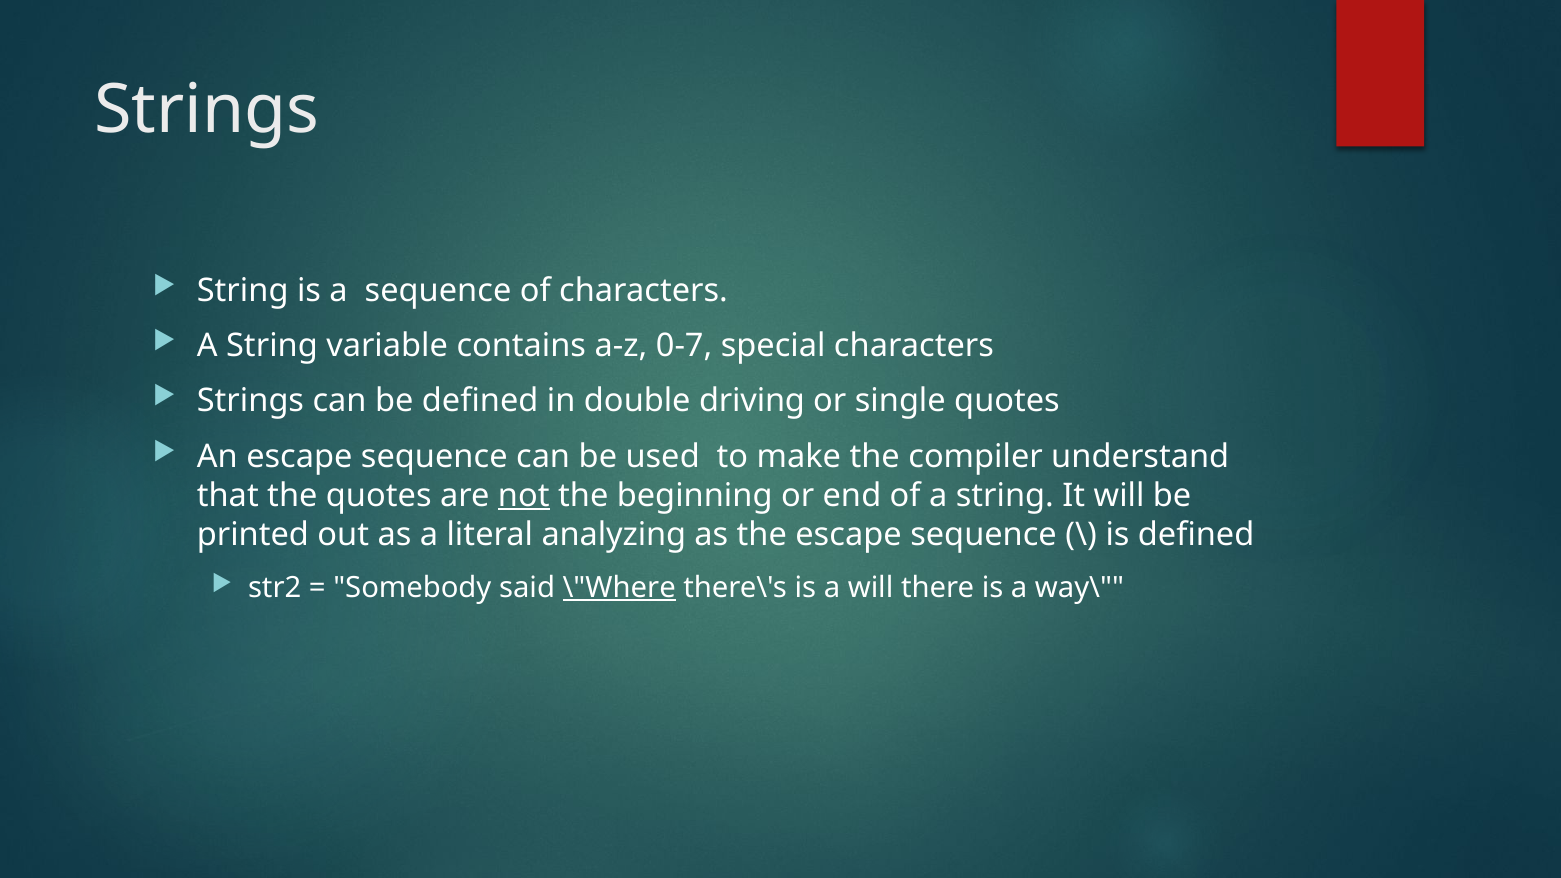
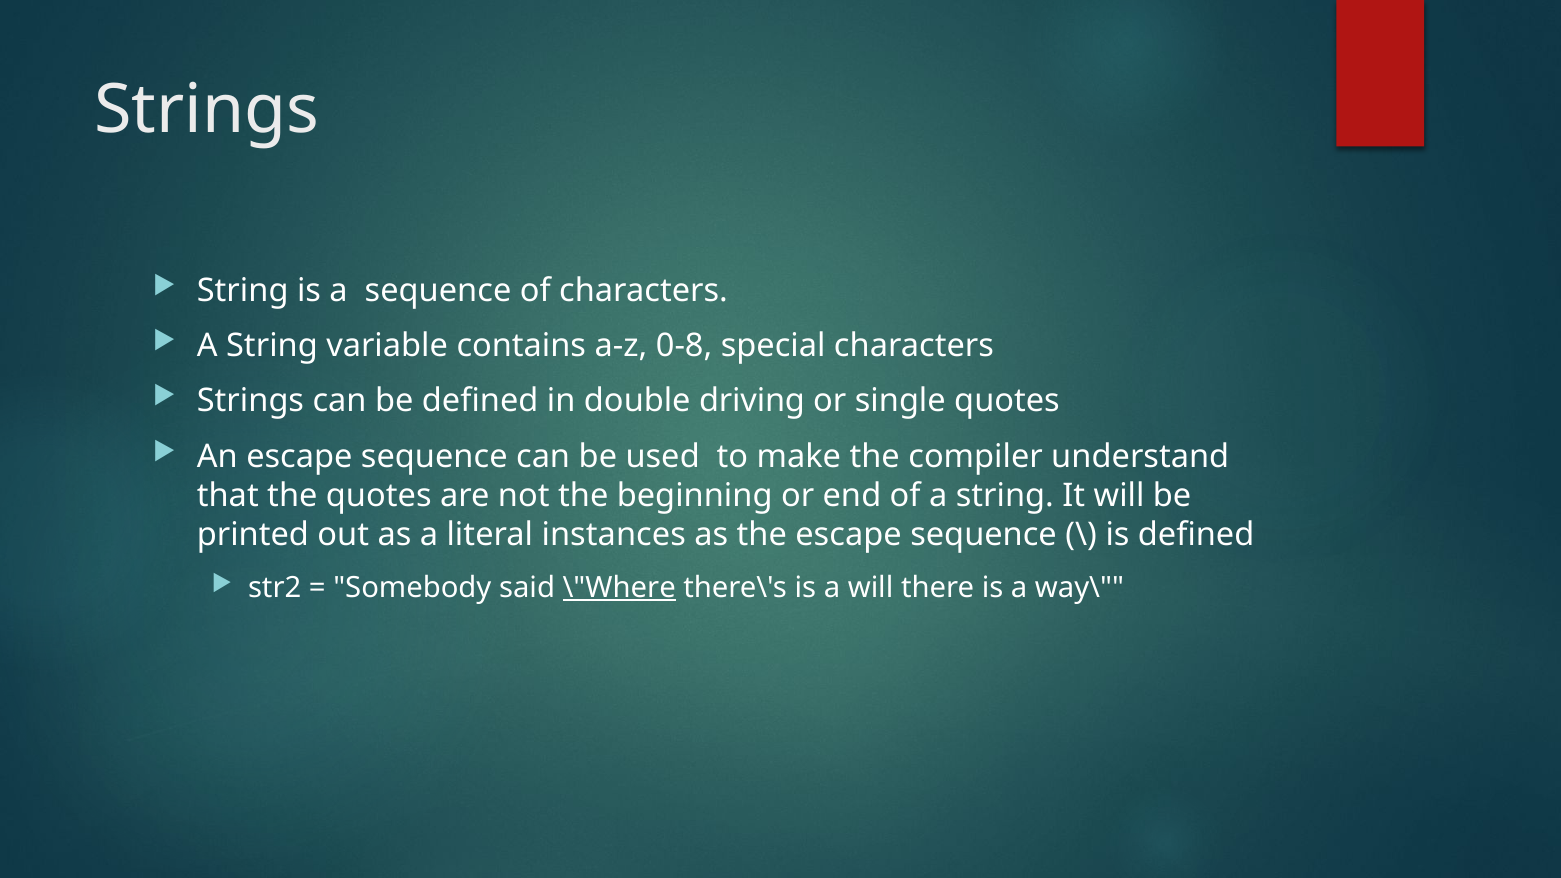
0-7: 0-7 -> 0-8 (684, 346)
not underline: present -> none (524, 495)
analyzing: analyzing -> instances (614, 535)
